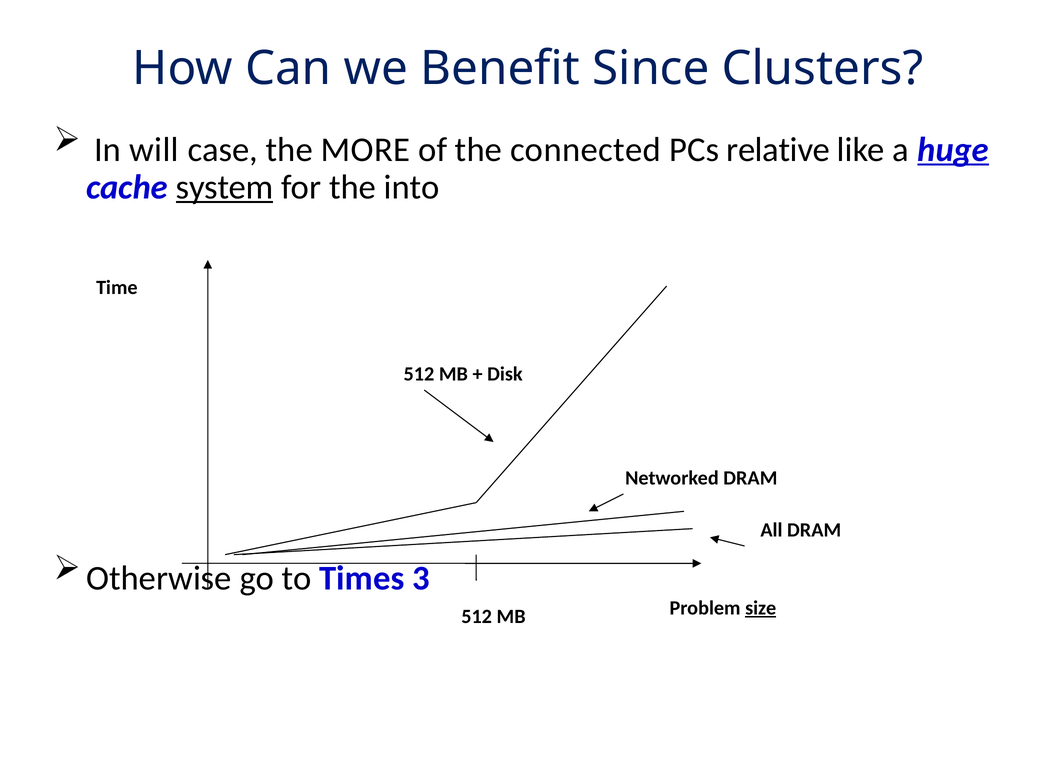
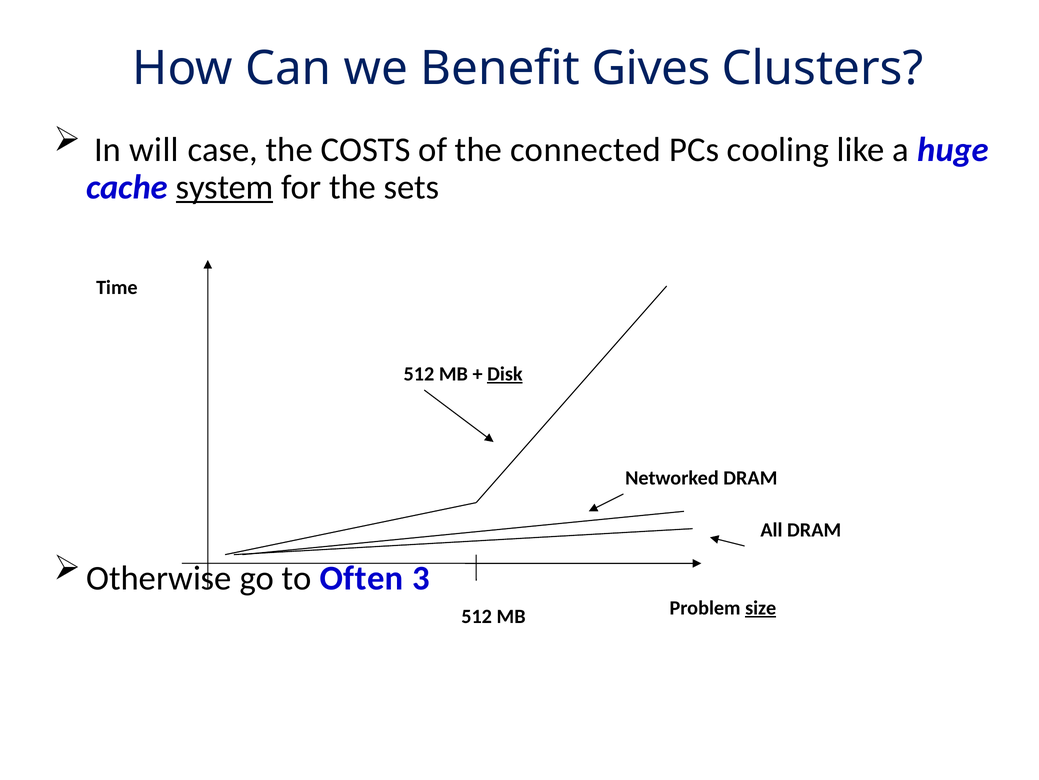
Since: Since -> Gives (651, 68)
MORE: MORE -> COSTS (366, 150)
relative: relative -> cooling (778, 150)
huge underline: present -> none (953, 150)
into: into -> sets (412, 187)
Disk underline: none -> present (505, 374)
Times: Times -> Often (362, 578)
